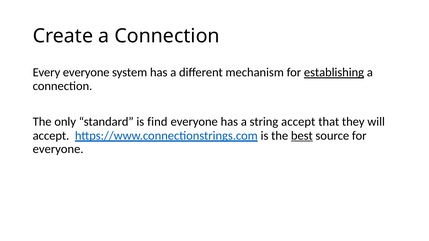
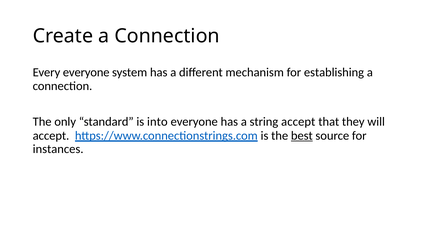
establishing underline: present -> none (334, 73)
find: find -> into (157, 122)
everyone: everyone -> instances (58, 149)
